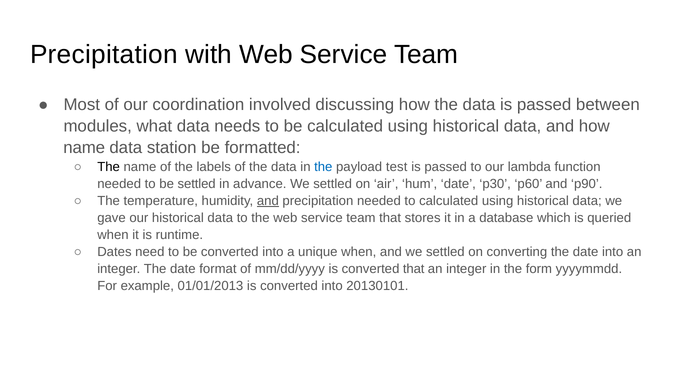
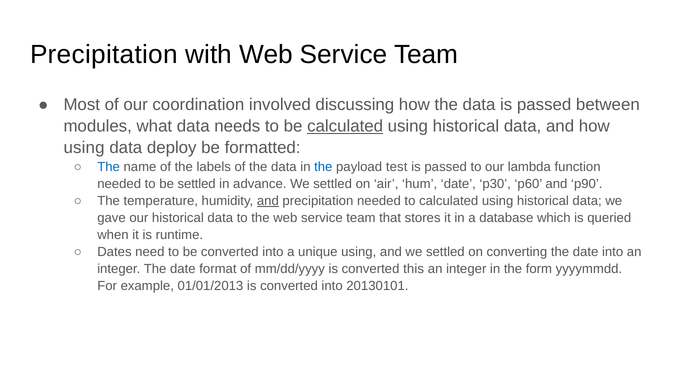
calculated underline: none -> present (345, 126)
name: name -> using (84, 148)
station: station -> deploy (172, 148)
The colour: black -> blue (109, 167)
unique when: when -> using (359, 252)
converted that: that -> this (414, 268)
